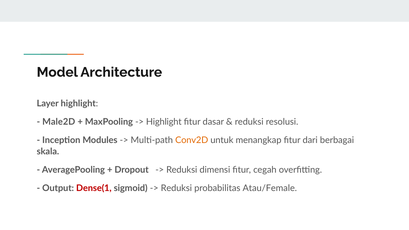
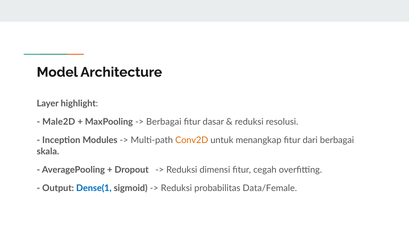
Highlight: Highlight -> Berbagai (164, 122)
Dense(1 colour: red -> blue (94, 188)
Atau/Female: Atau/Female -> Data/Female (270, 188)
